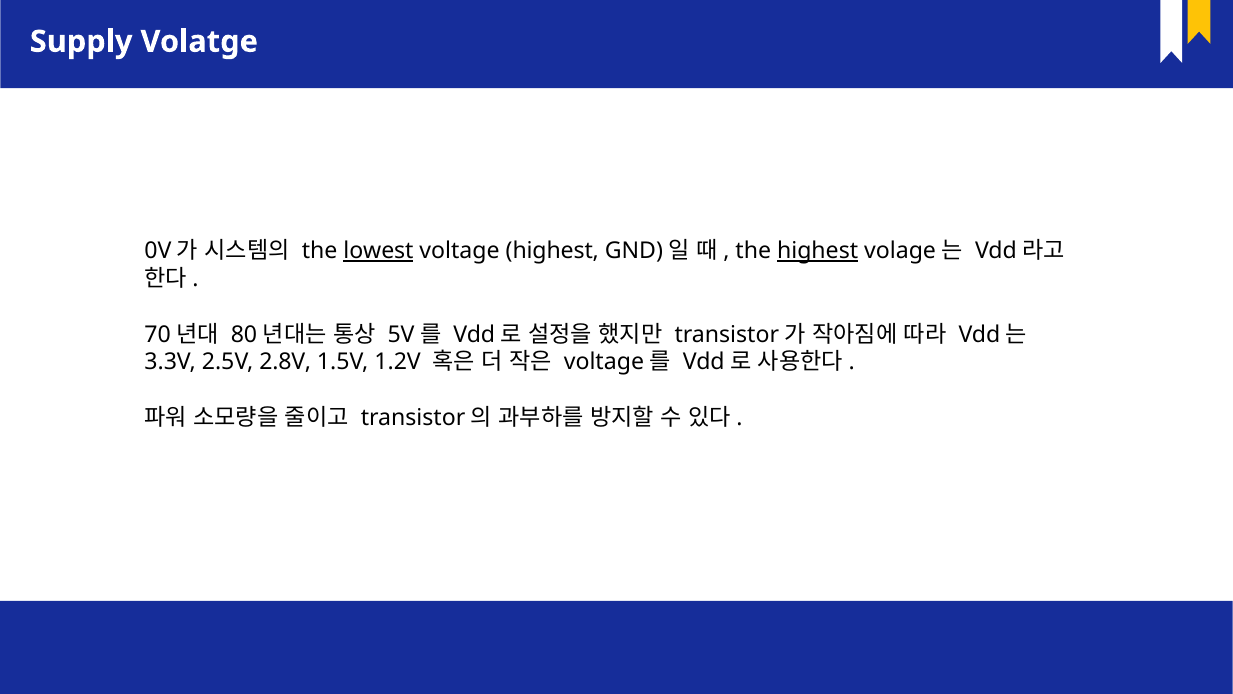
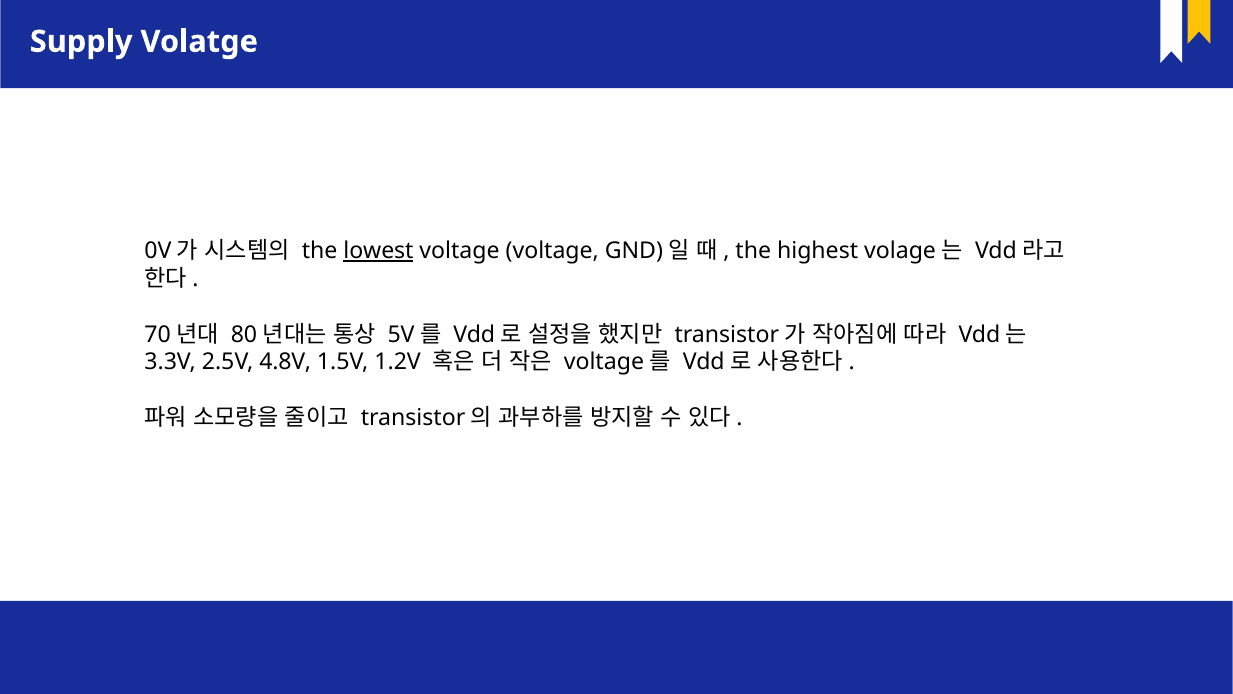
voltage highest: highest -> voltage (552, 251)
highest underline: present -> none (818, 251)
2.8V: 2.8V -> 4.8V (285, 362)
